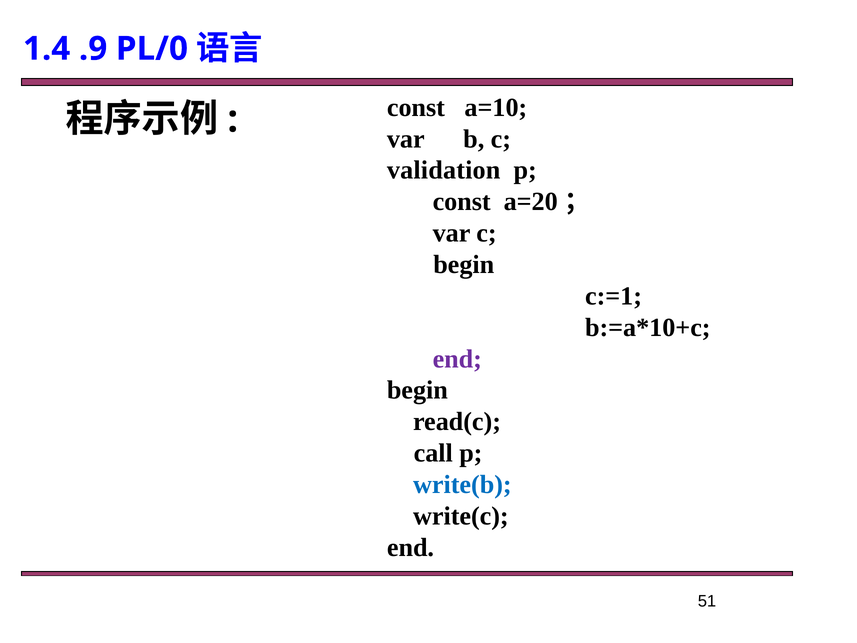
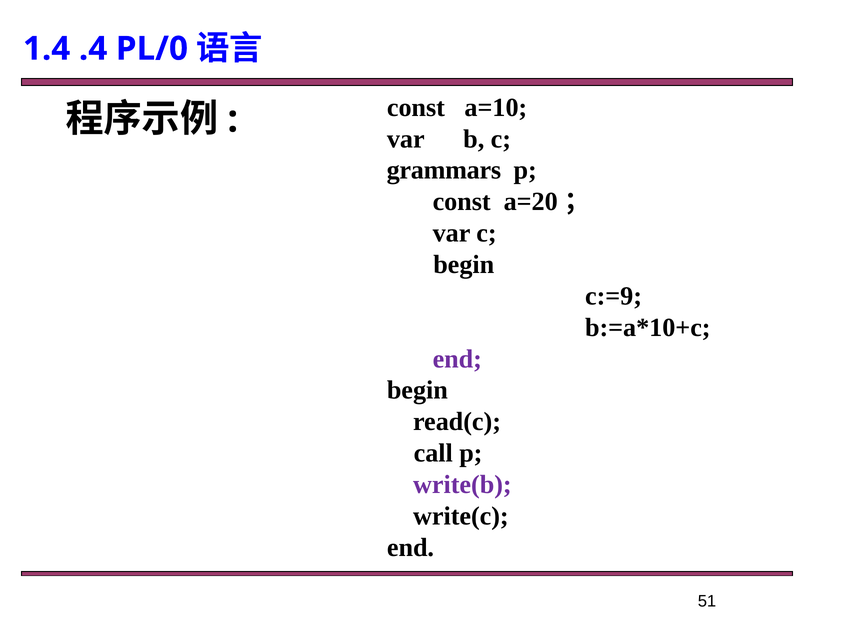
.9: .9 -> .4 (93, 49)
validation: validation -> grammars (444, 170)
c:=1: c:=1 -> c:=9 (614, 296)
write(b colour: blue -> purple (462, 484)
